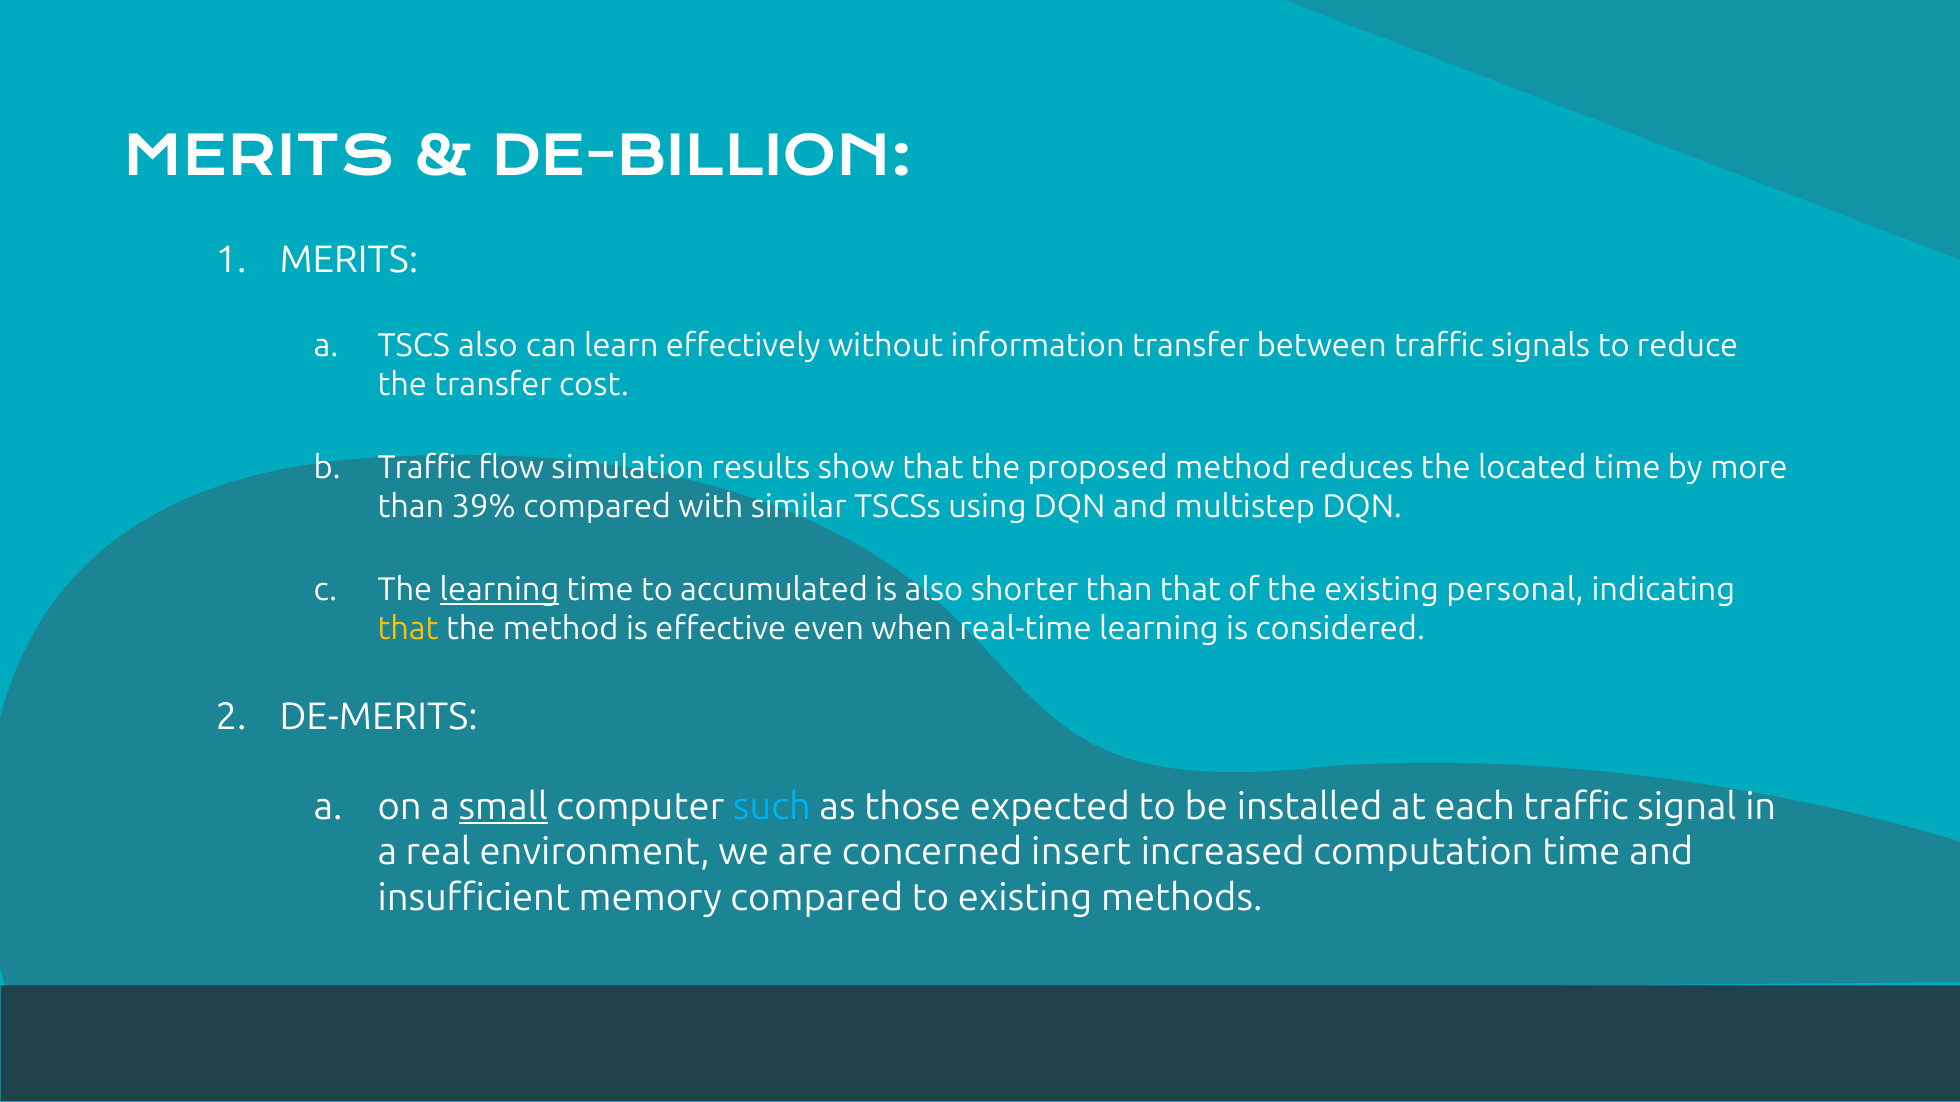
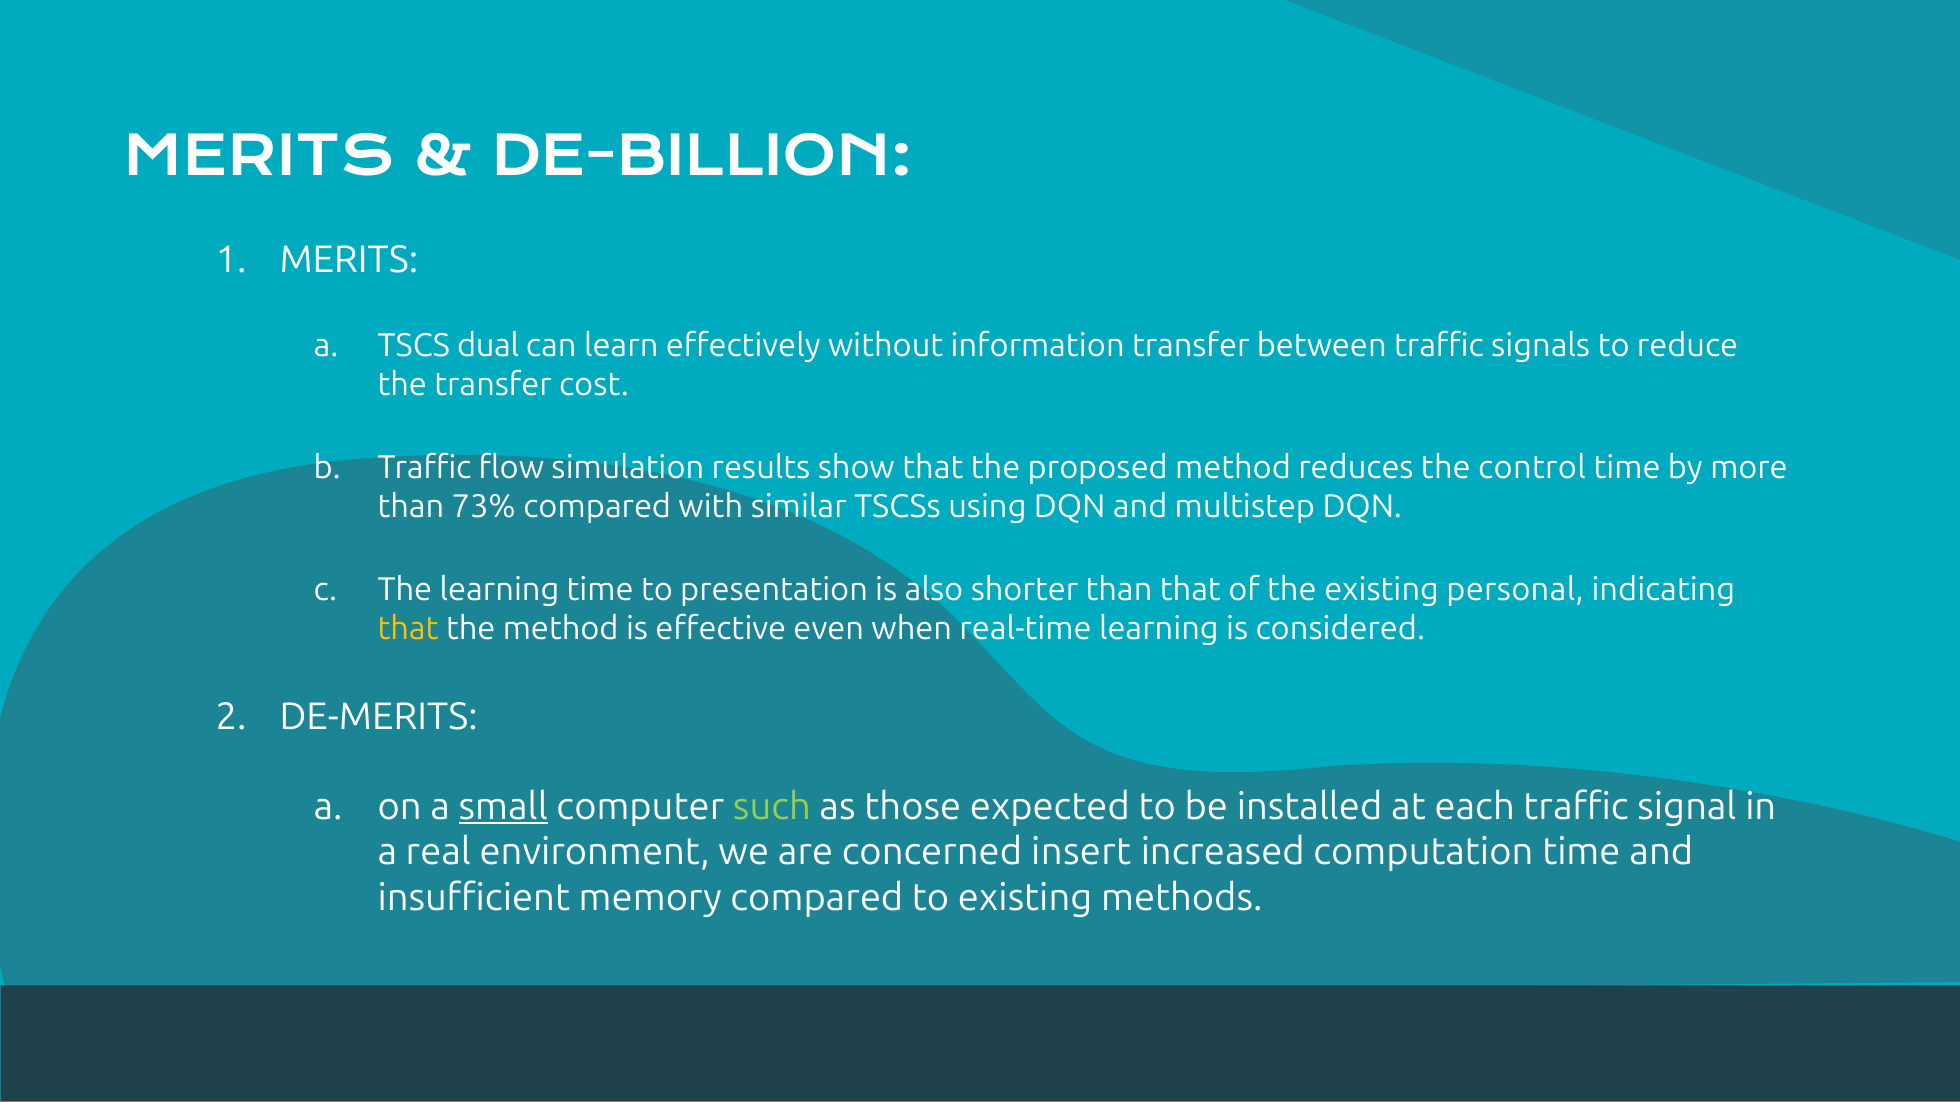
TSCS also: also -> dual (488, 346)
located: located -> control (1532, 468)
39%: 39% -> 73% (484, 507)
learning underline: present -> none (499, 590)
accumulated: accumulated -> presentation (774, 590)
such colour: light blue -> light green (772, 807)
